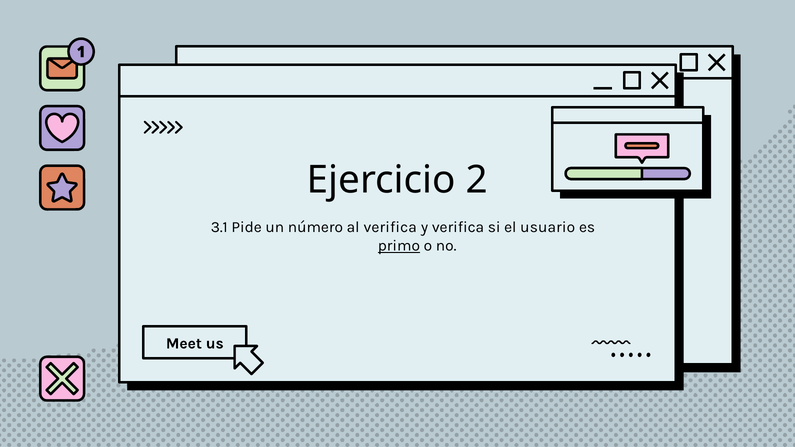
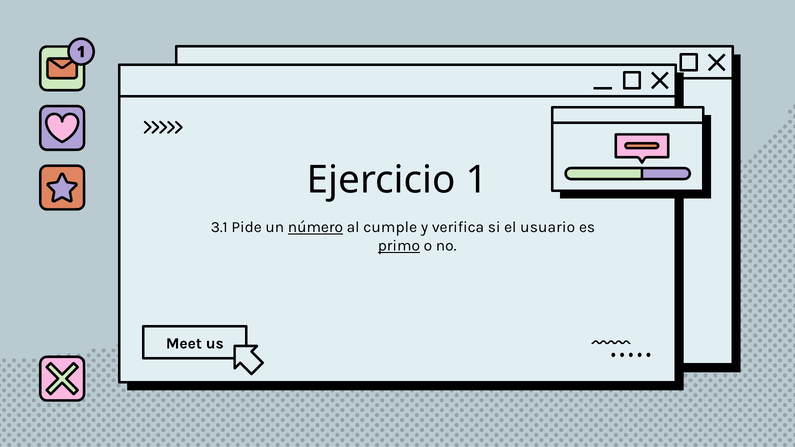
2: 2 -> 1 (477, 180)
número underline: none -> present (315, 227)
al verifica: verifica -> cumple (390, 227)
